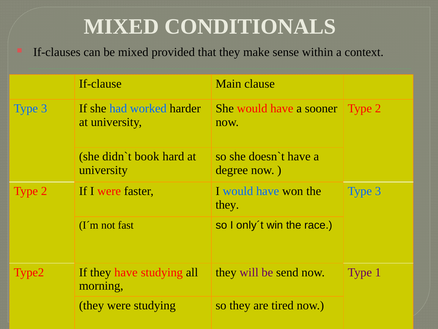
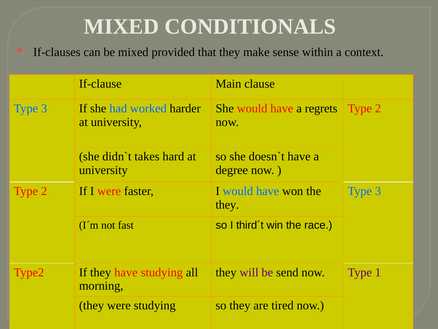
sooner: sooner -> regrets (321, 108)
book: book -> takes (147, 156)
only´t: only´t -> third´t (250, 225)
